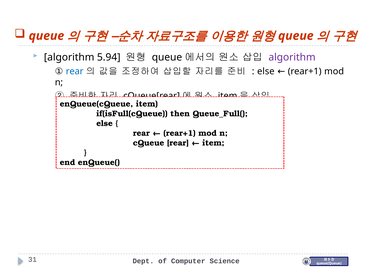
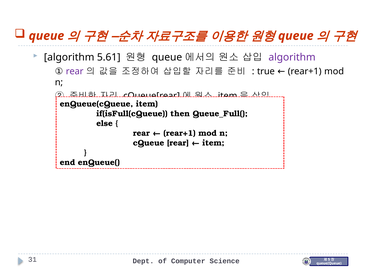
5.94: 5.94 -> 5.61 (109, 57)
rear colour: blue -> purple (75, 72)
else: else -> true (266, 72)
